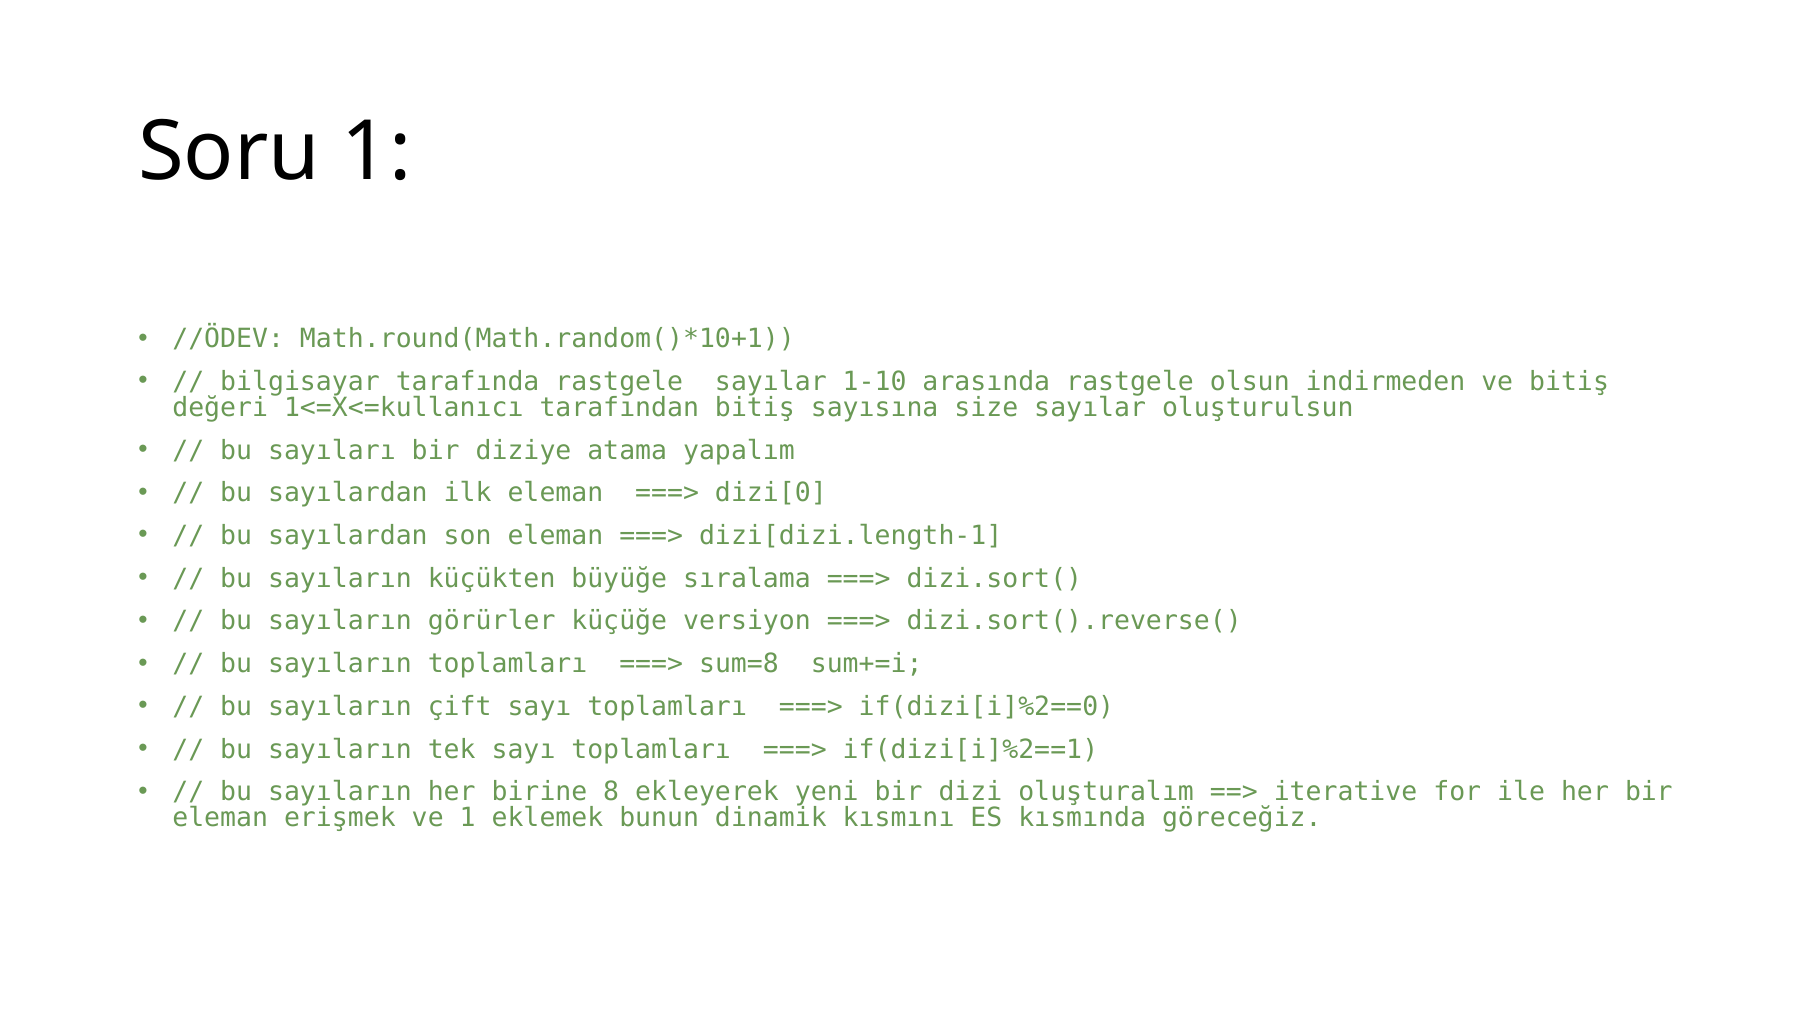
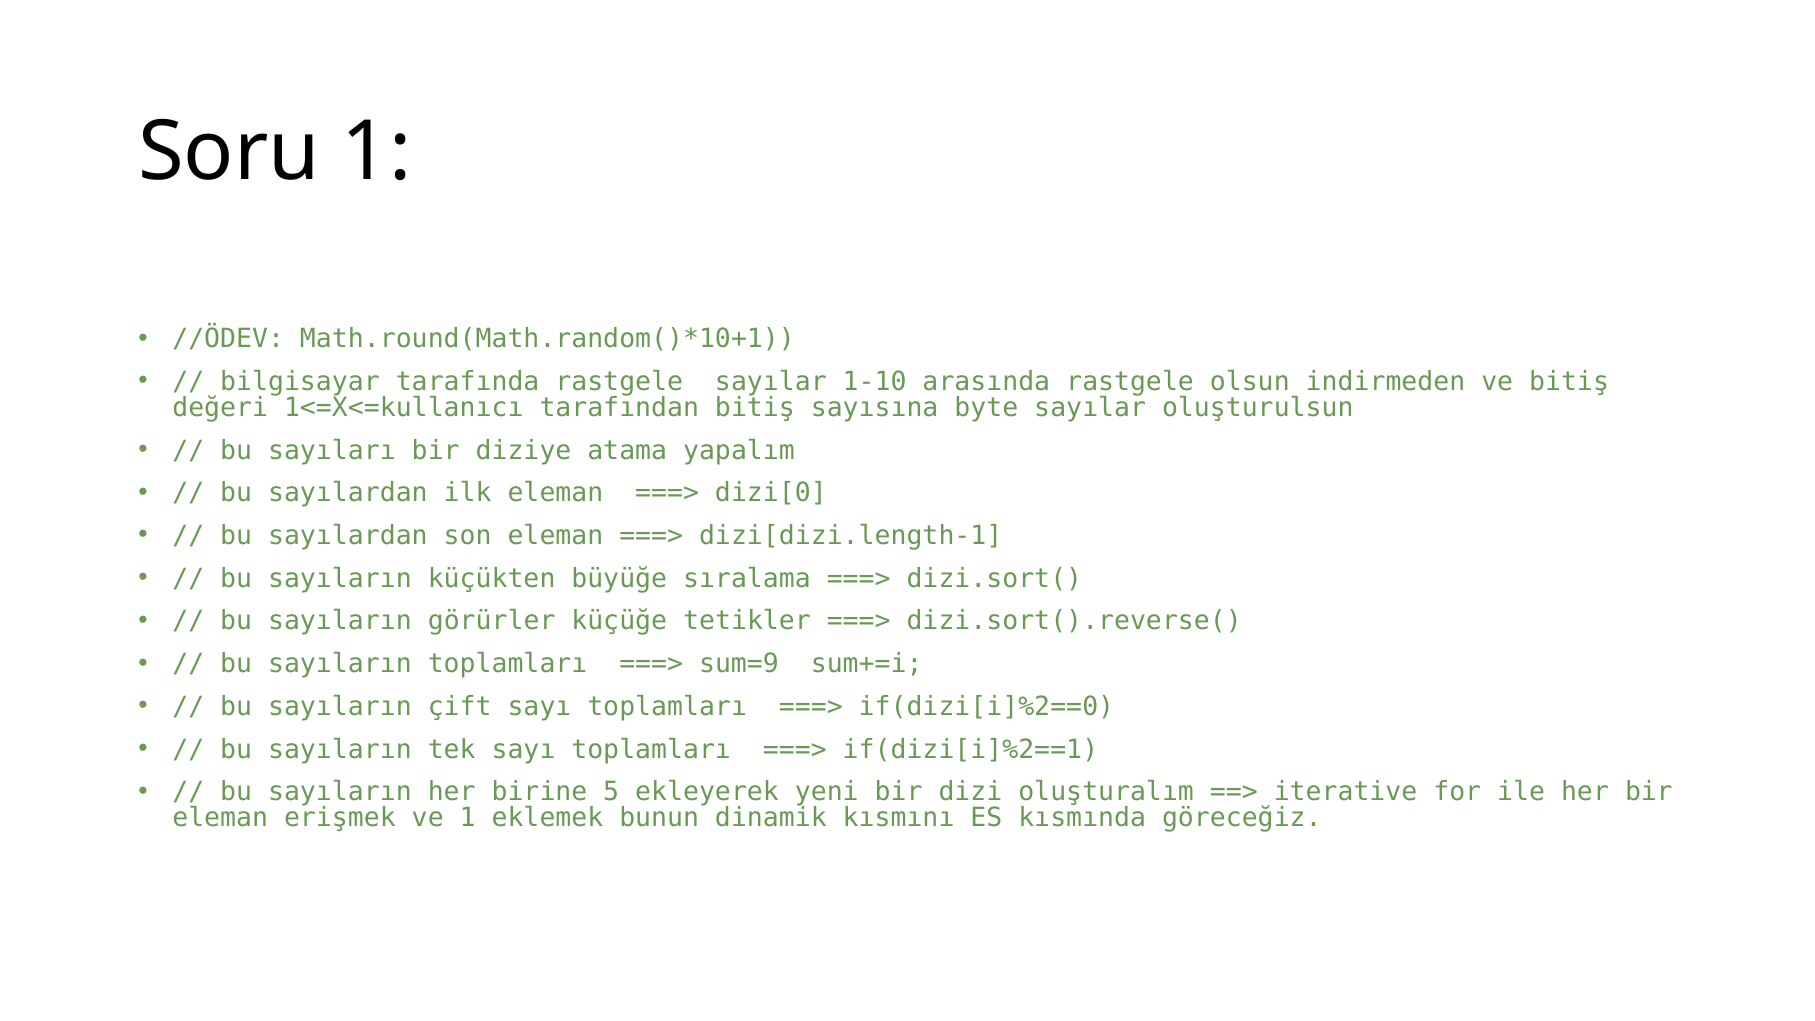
size: size -> byte (986, 408)
versiyon: versiyon -> tetikler (747, 621)
sum=8: sum=8 -> sum=9 (739, 664)
8: 8 -> 5 (611, 792)
